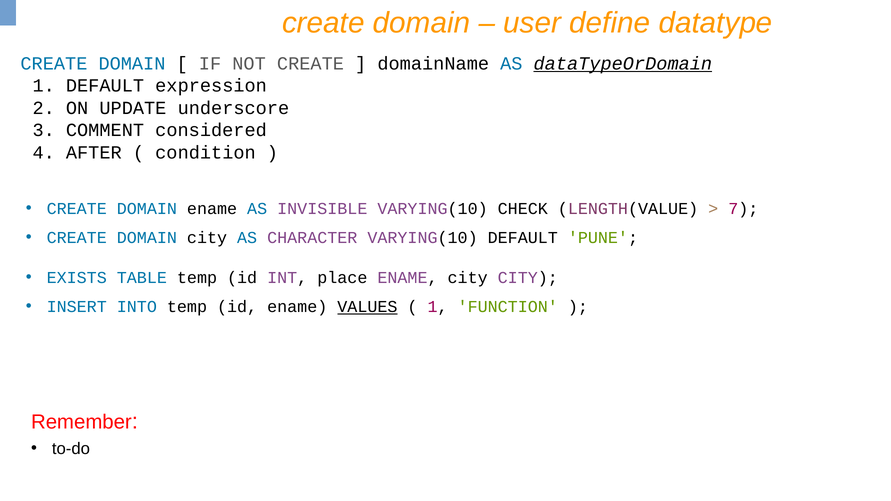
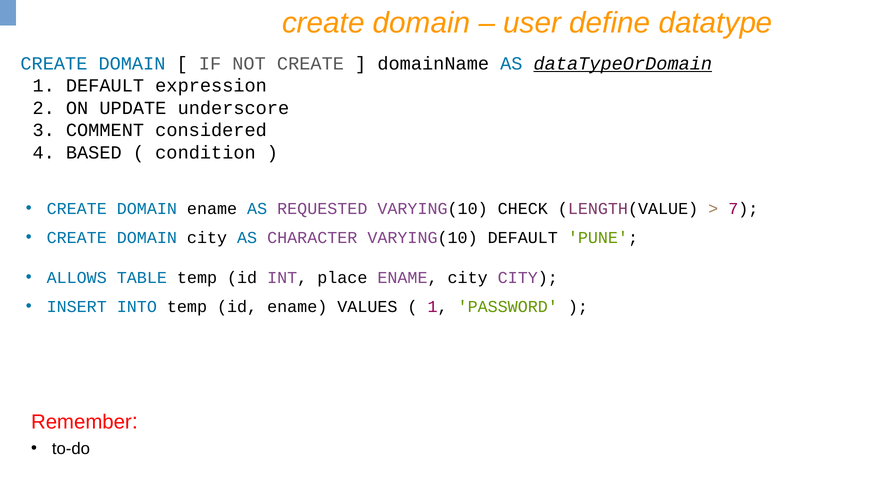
AFTER: AFTER -> BASED (94, 153)
INVISIBLE: INVISIBLE -> REQUESTED (322, 209)
EXISTS: EXISTS -> ALLOWS (77, 278)
VALUES underline: present -> none (367, 307)
FUNCTION: FUNCTION -> PASSWORD (508, 307)
